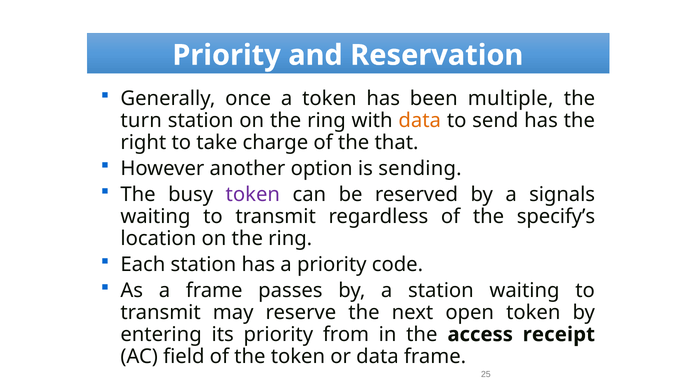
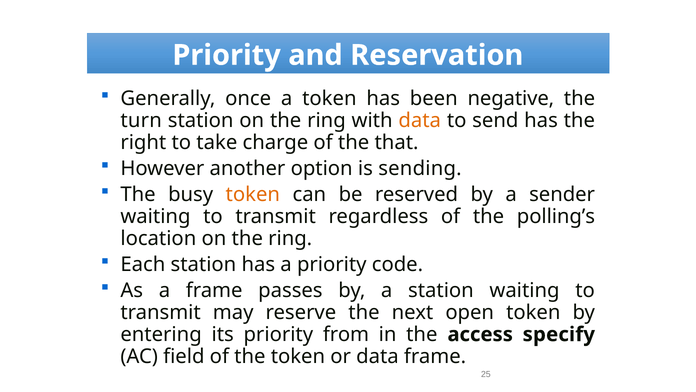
multiple: multiple -> negative (511, 98)
token colour: purple -> orange (253, 194)
signals: signals -> sender (562, 194)
specify’s: specify’s -> polling’s (556, 216)
receipt: receipt -> specify (559, 334)
